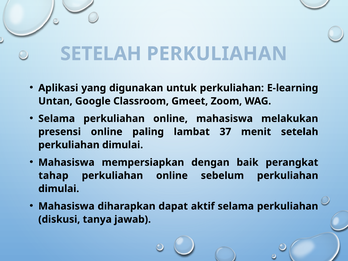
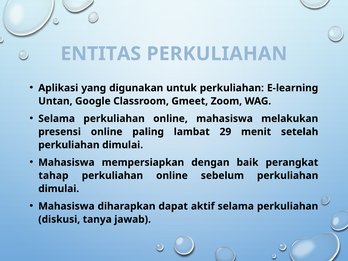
SETELAH: SETELAH -> ENTITAS (101, 54)
37: 37 -> 29 (225, 132)
